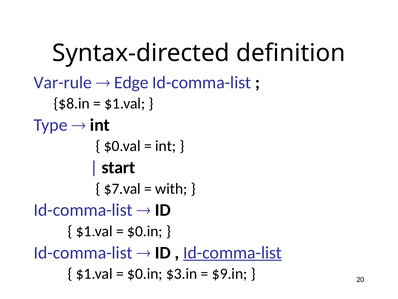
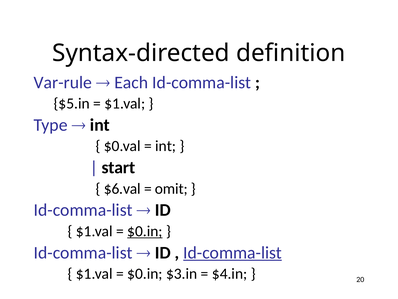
Edge: Edge -> Each (131, 82)
$8.in: $8.in -> $5.in (72, 103)
$7.val: $7.val -> $6.val (122, 188)
with: with -> omit (171, 188)
$0.in underline: none -> present (145, 231)
$9.in: $9.in -> $4.in (230, 273)
